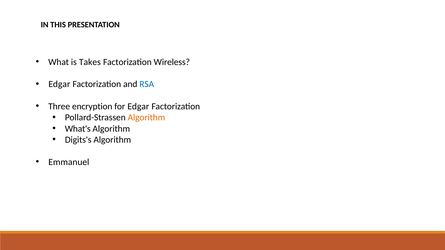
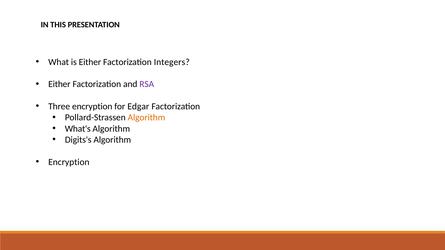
is Takes: Takes -> Either (90, 62)
Wireless: Wireless -> Integers (172, 62)
Edgar: Edgar -> Either (59, 84)
RSA colour: blue -> purple (147, 84)
Emmanuel: Emmanuel -> Encryption (69, 162)
